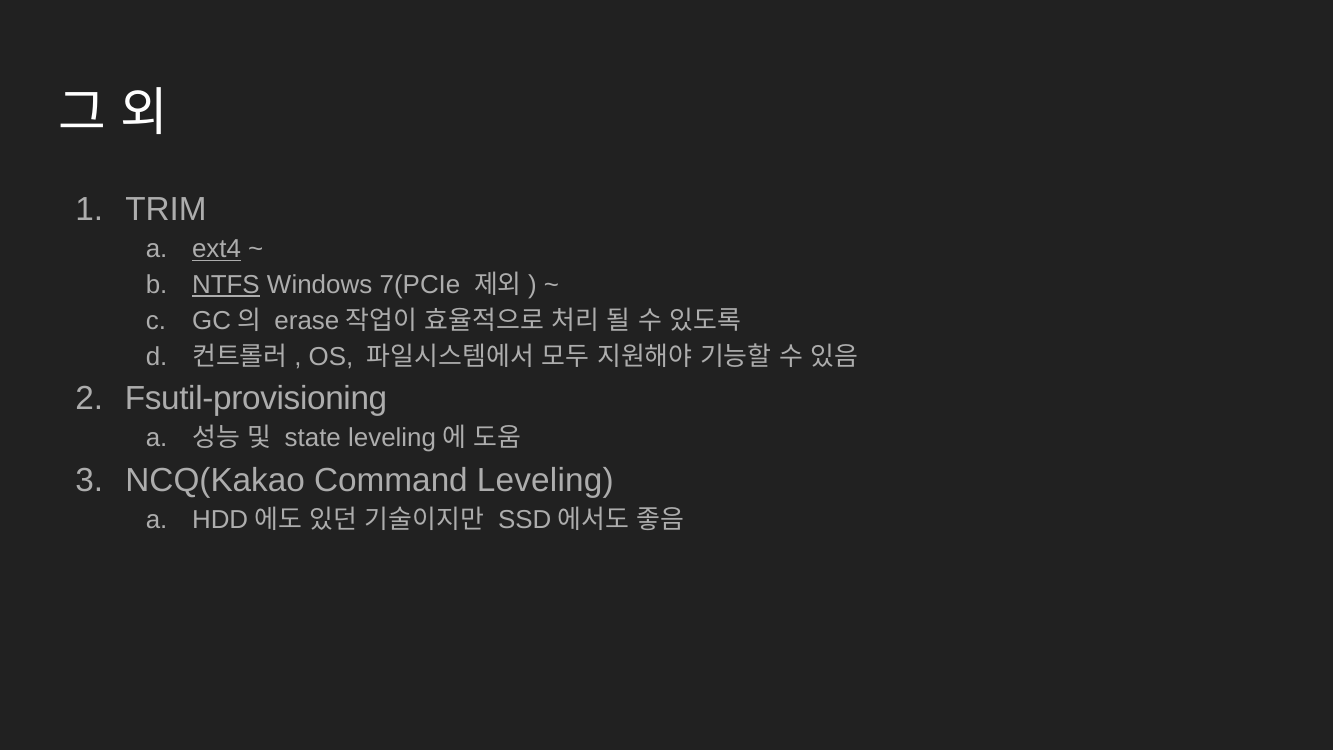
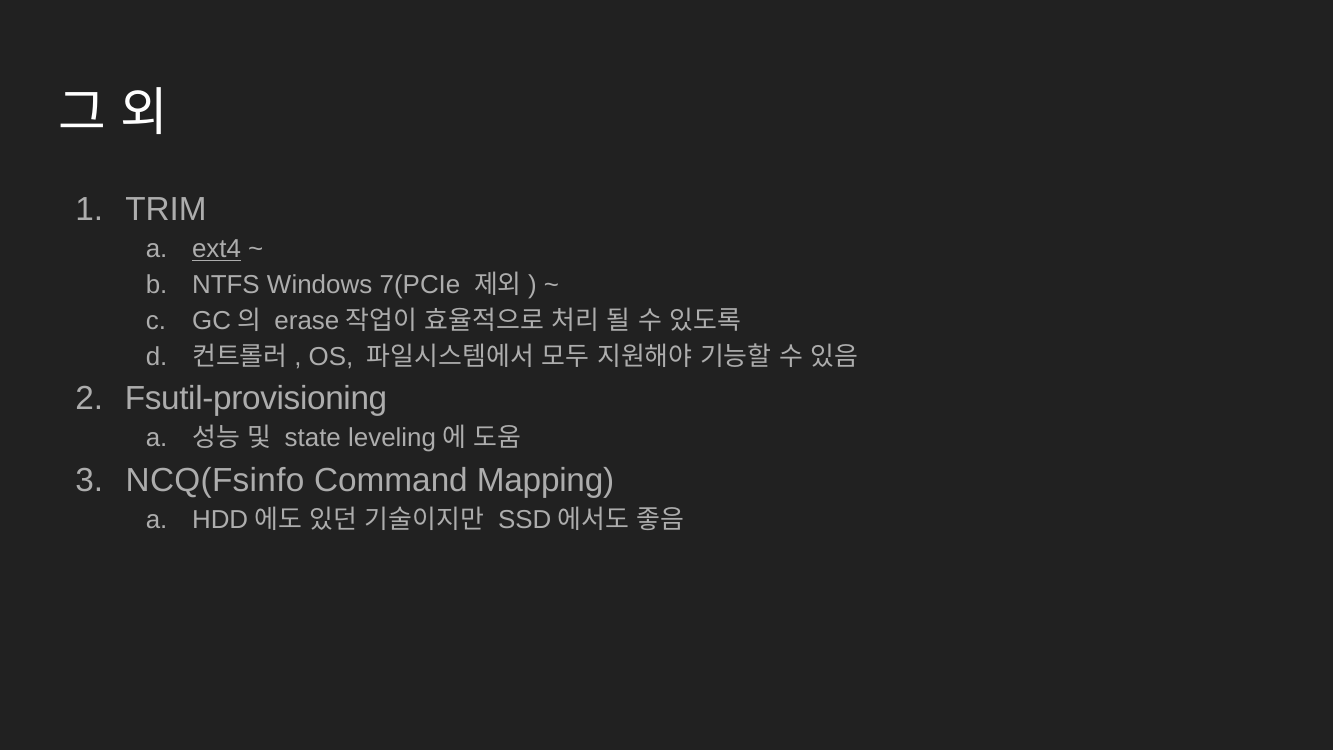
NTFS underline: present -> none (226, 285)
NCQ(Kakao: NCQ(Kakao -> NCQ(Fsinfo (215, 480)
Command Leveling: Leveling -> Mapping (546, 480)
